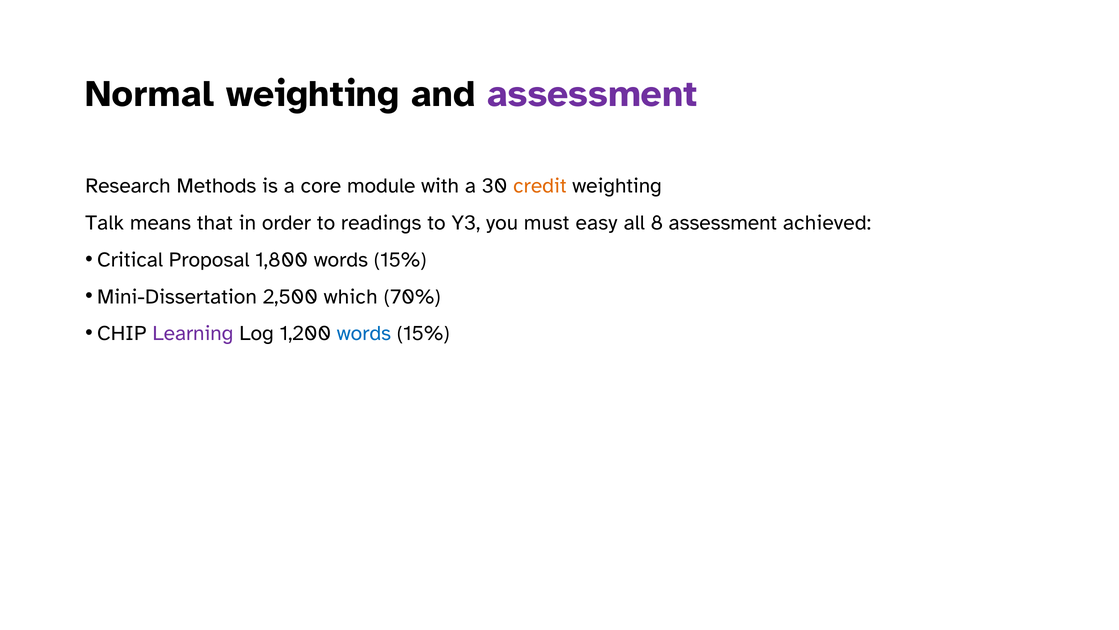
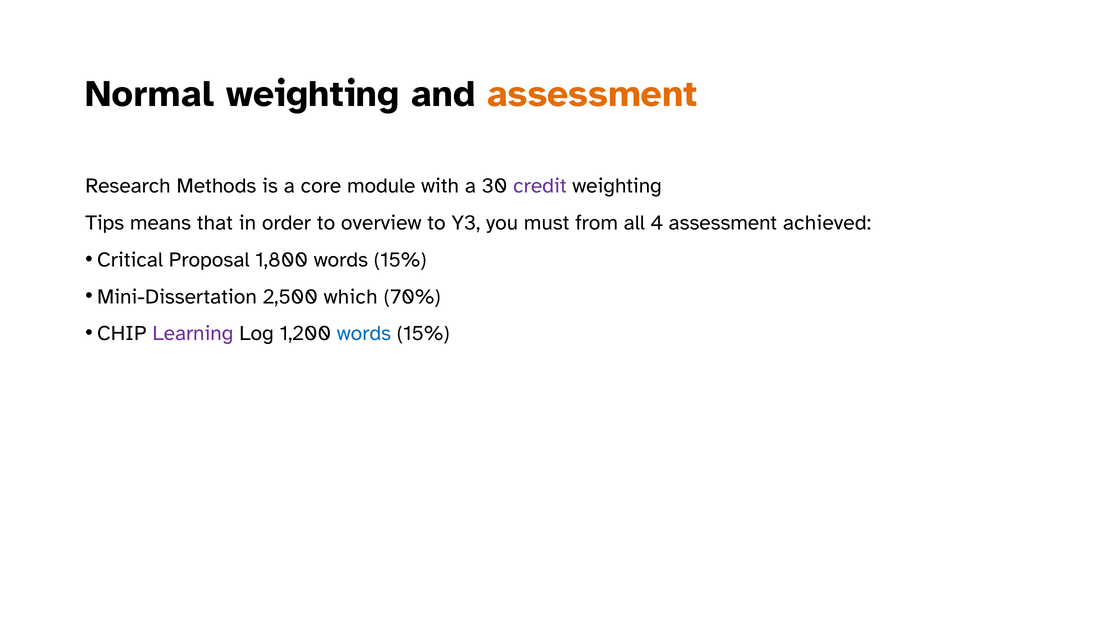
assessment colour: purple -> orange (592, 94)
credit colour: orange -> purple (540, 186)
Talk: Talk -> Tips (105, 223)
readings: readings -> overview (381, 223)
easy: easy -> from (597, 223)
8: 8 -> 4 (657, 223)
